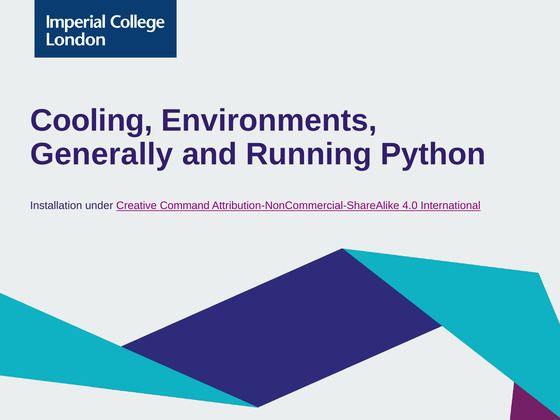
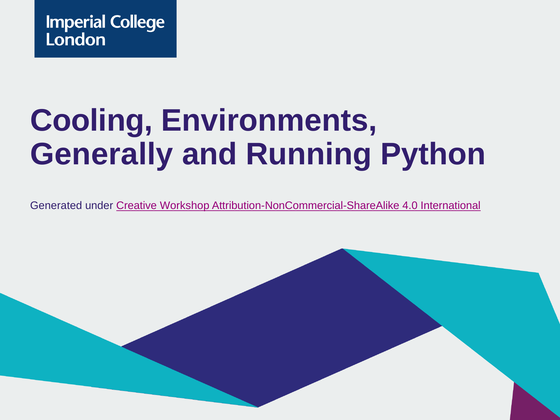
Installation: Installation -> Generated (56, 206)
Command: Command -> Workshop (185, 206)
